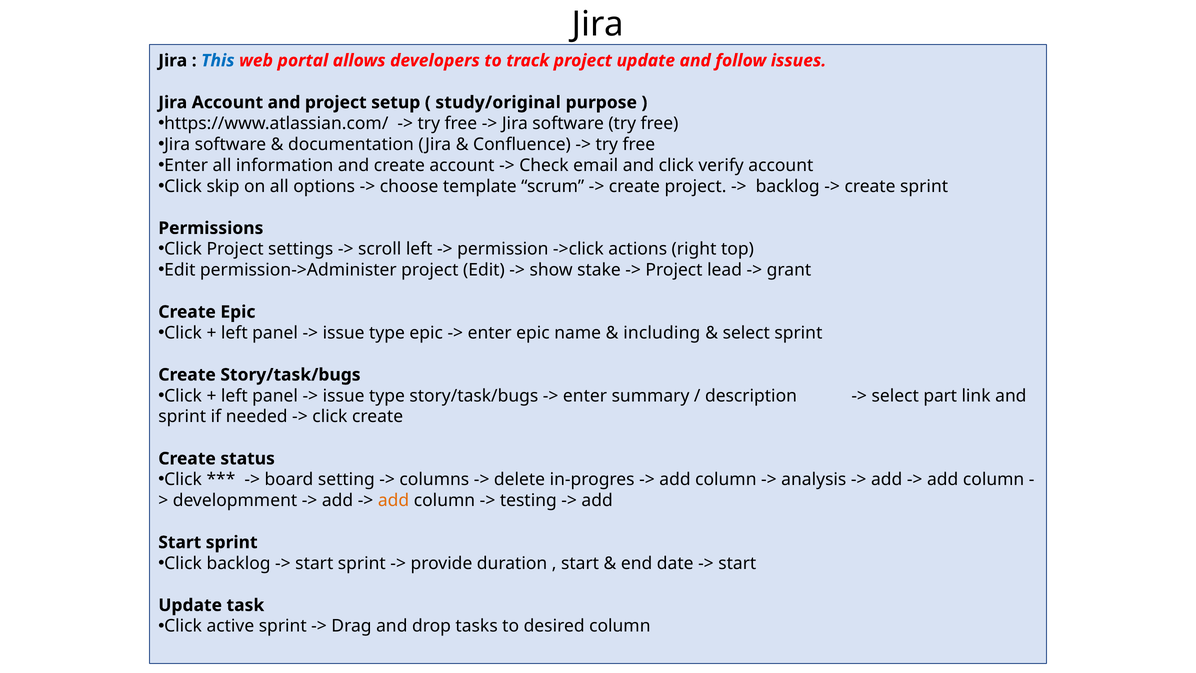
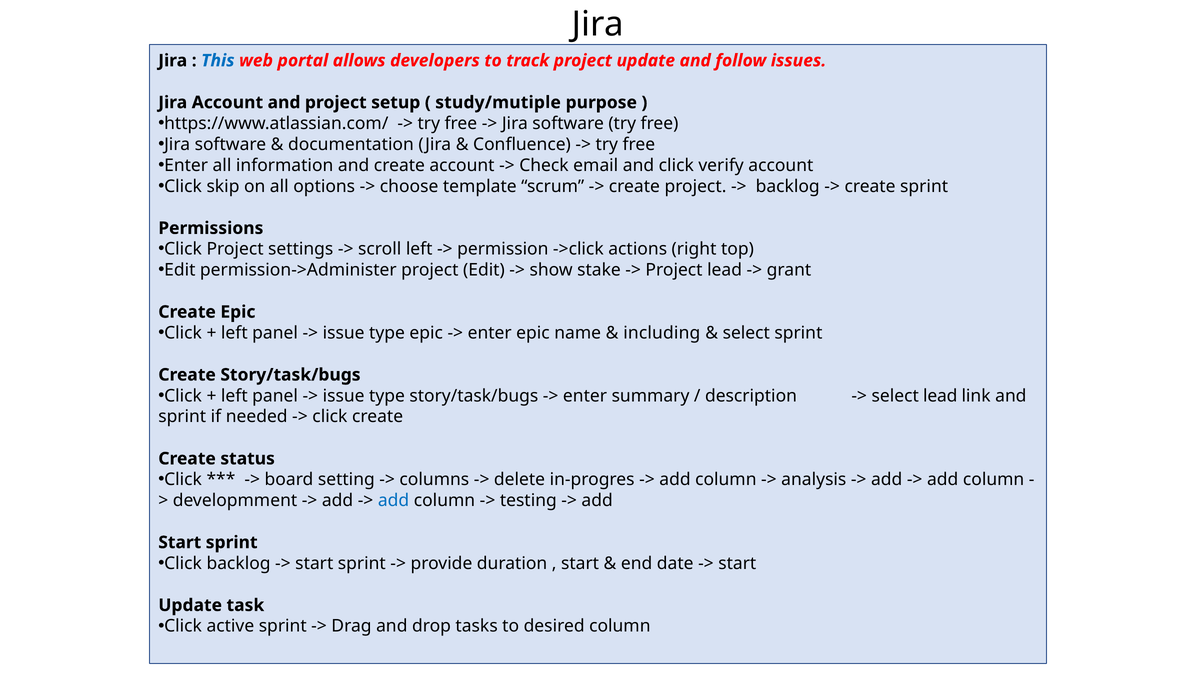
study/original: study/original -> study/mutiple (498, 102)
select part: part -> lead (940, 396)
add colour: orange -> blue (394, 500)
